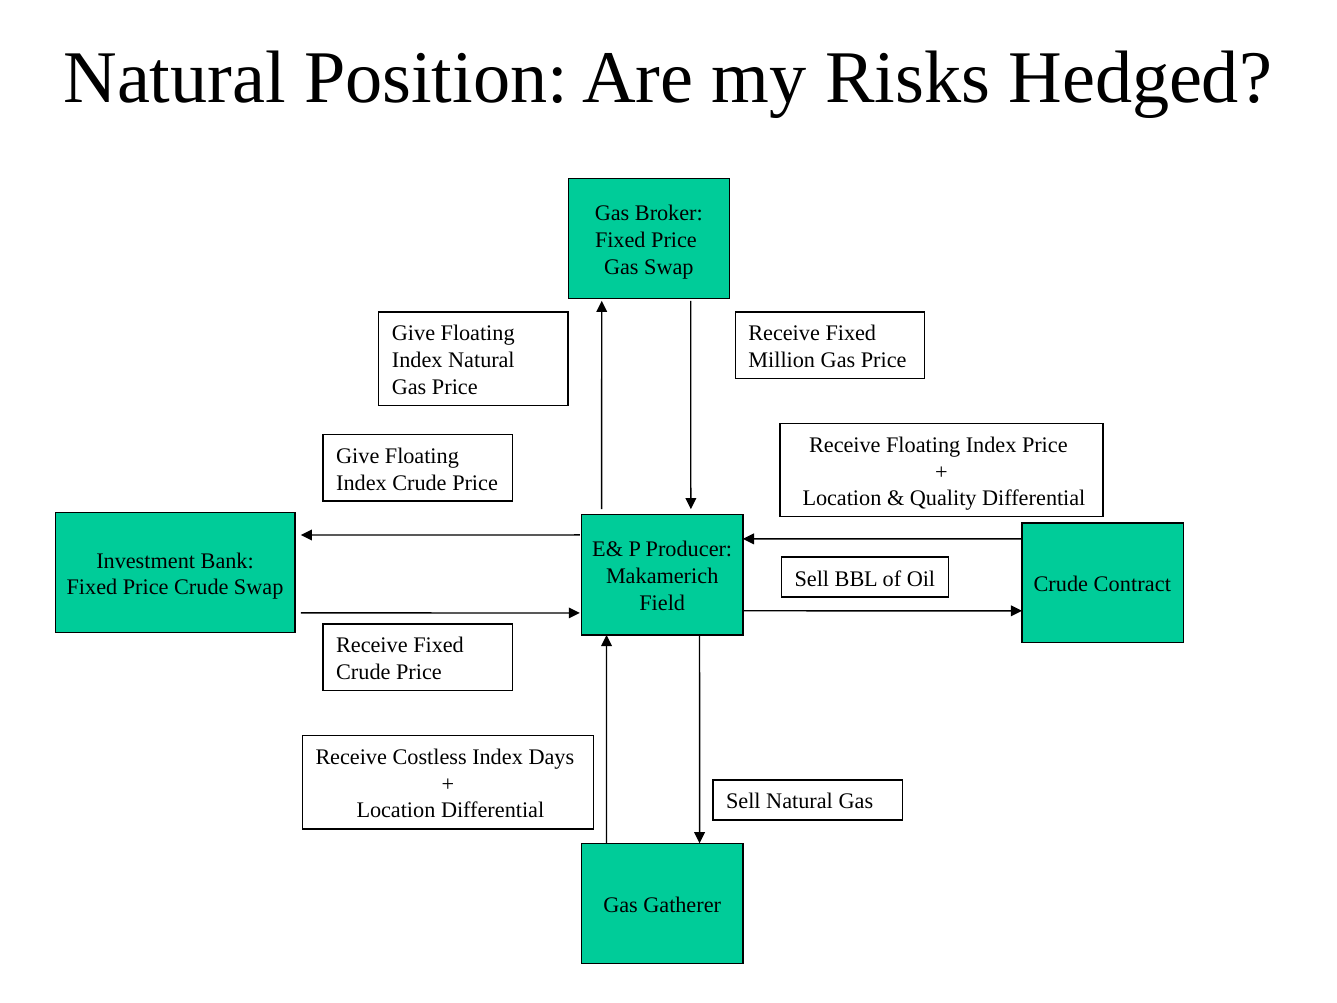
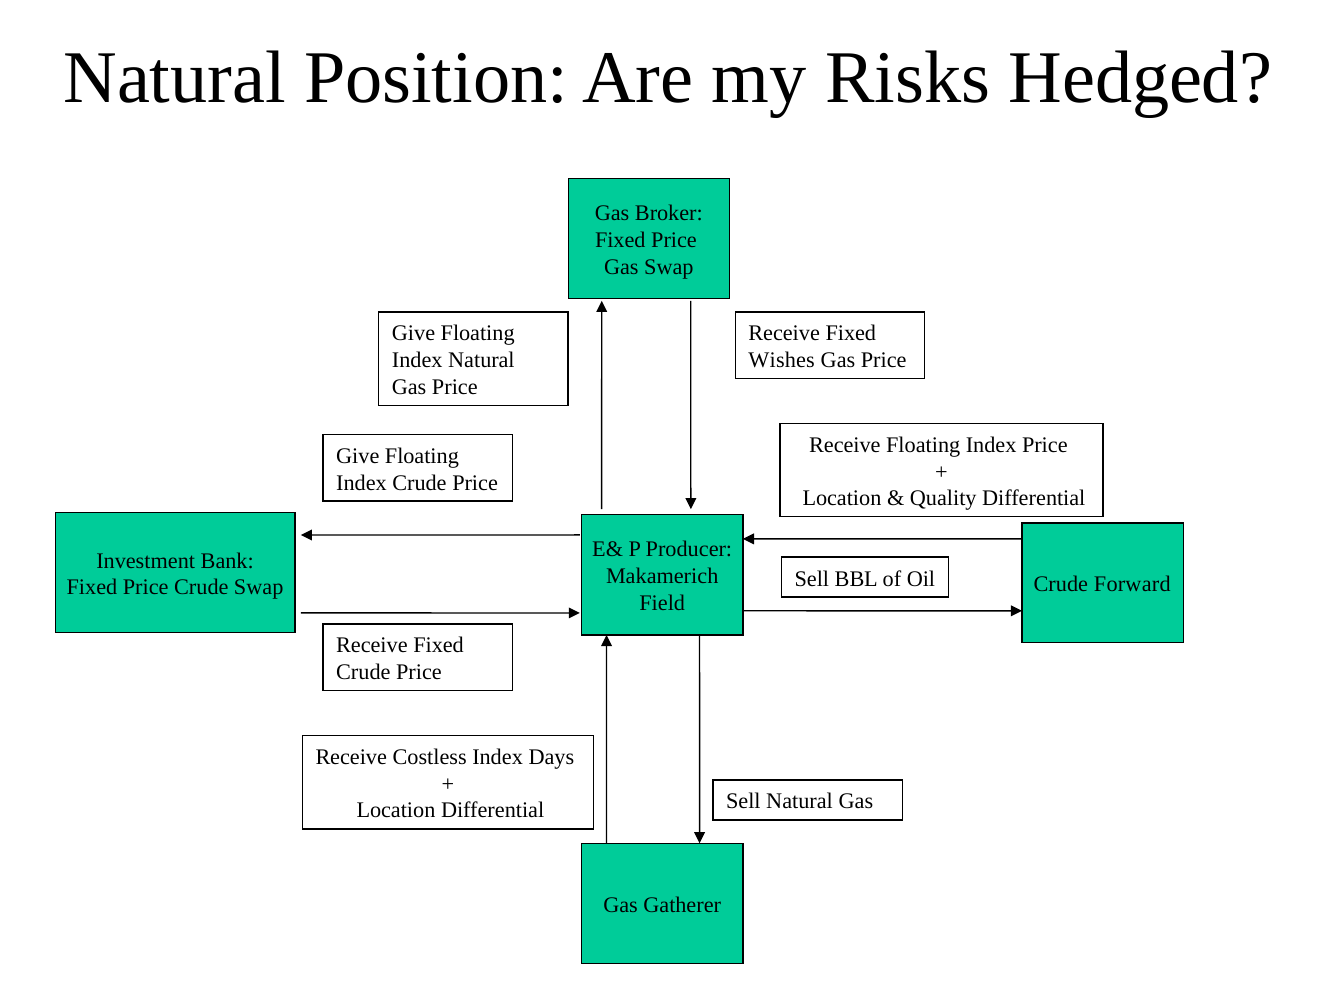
Million: Million -> Wishes (782, 360)
Contract: Contract -> Forward (1132, 584)
